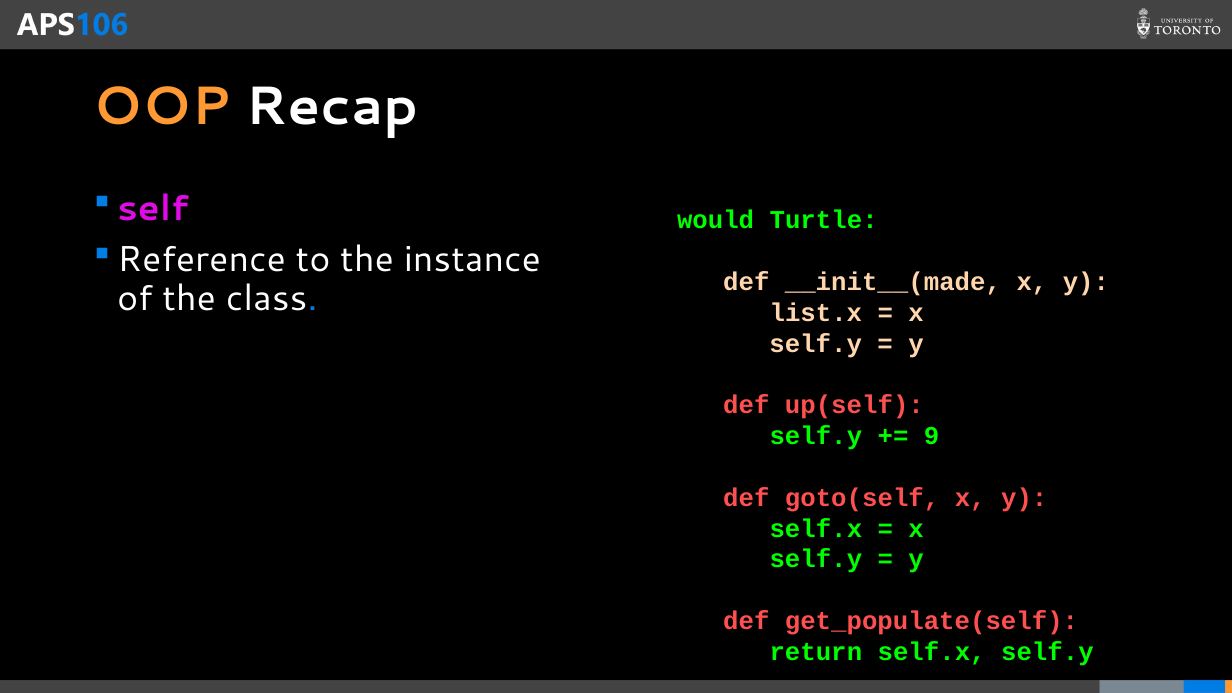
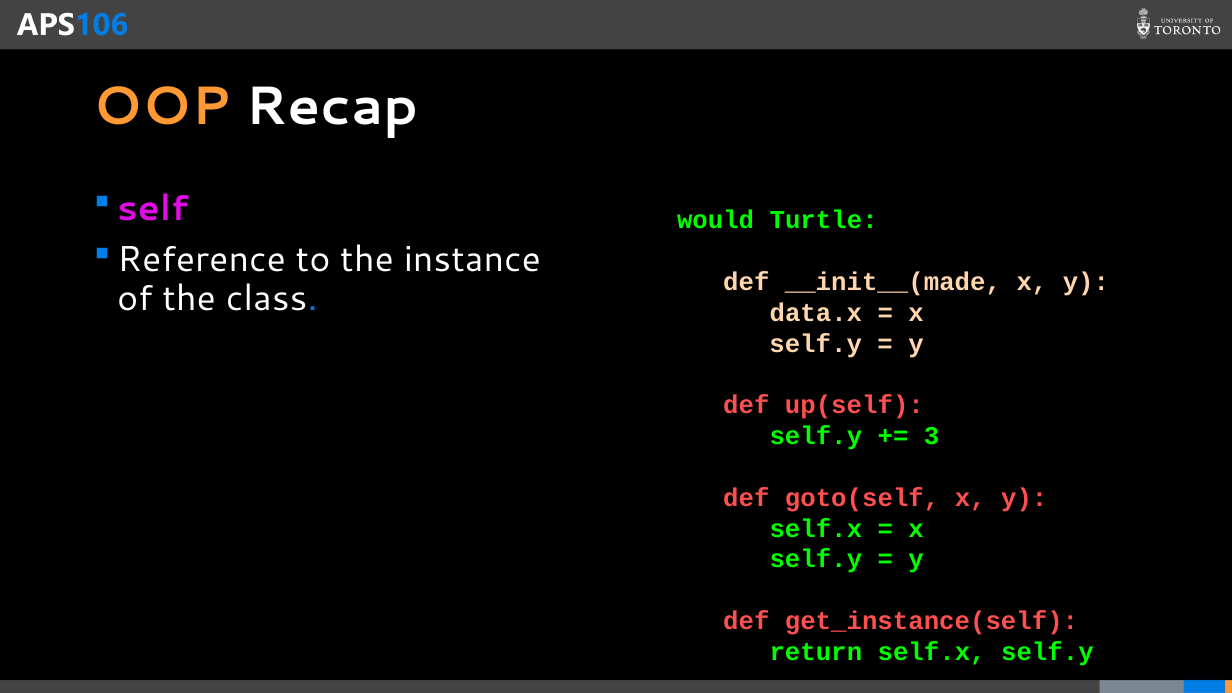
list.x: list.x -> data.x (816, 313)
9: 9 -> 3 (932, 436)
get_populate(self: get_populate(self -> get_instance(self (931, 621)
